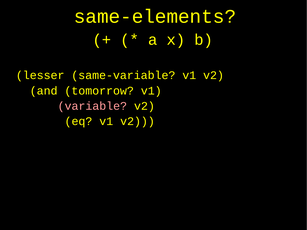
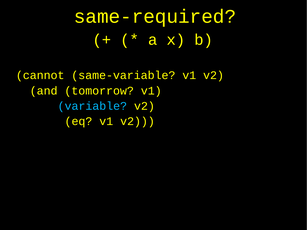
same-elements: same-elements -> same-required (155, 17)
lesser: lesser -> cannot (40, 75)
variable colour: pink -> light blue (92, 106)
